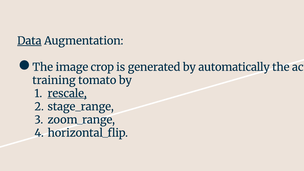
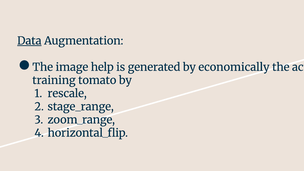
crop: crop -> help (102, 67)
automatically: automatically -> economically (234, 67)
rescale underline: present -> none (67, 94)
